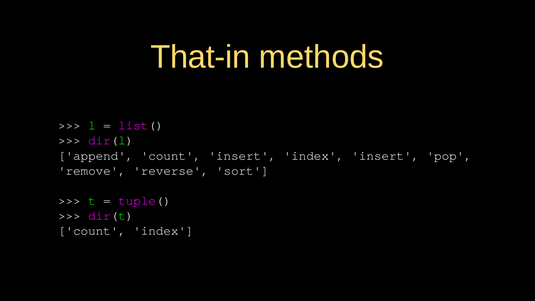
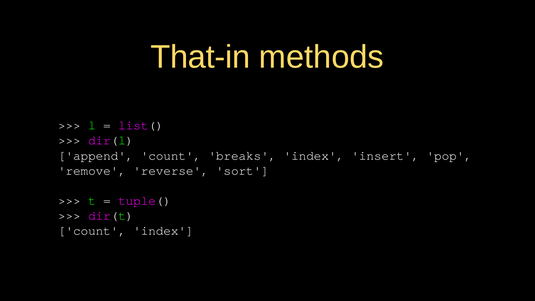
count insert: insert -> breaks (242, 156)
